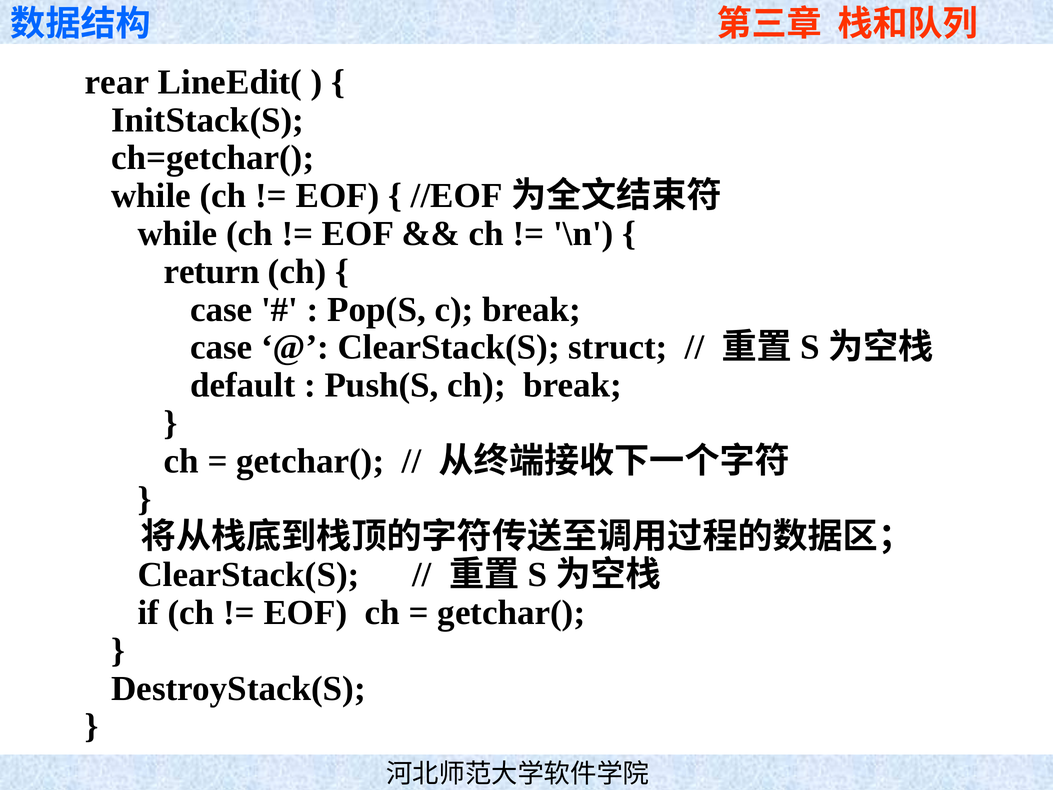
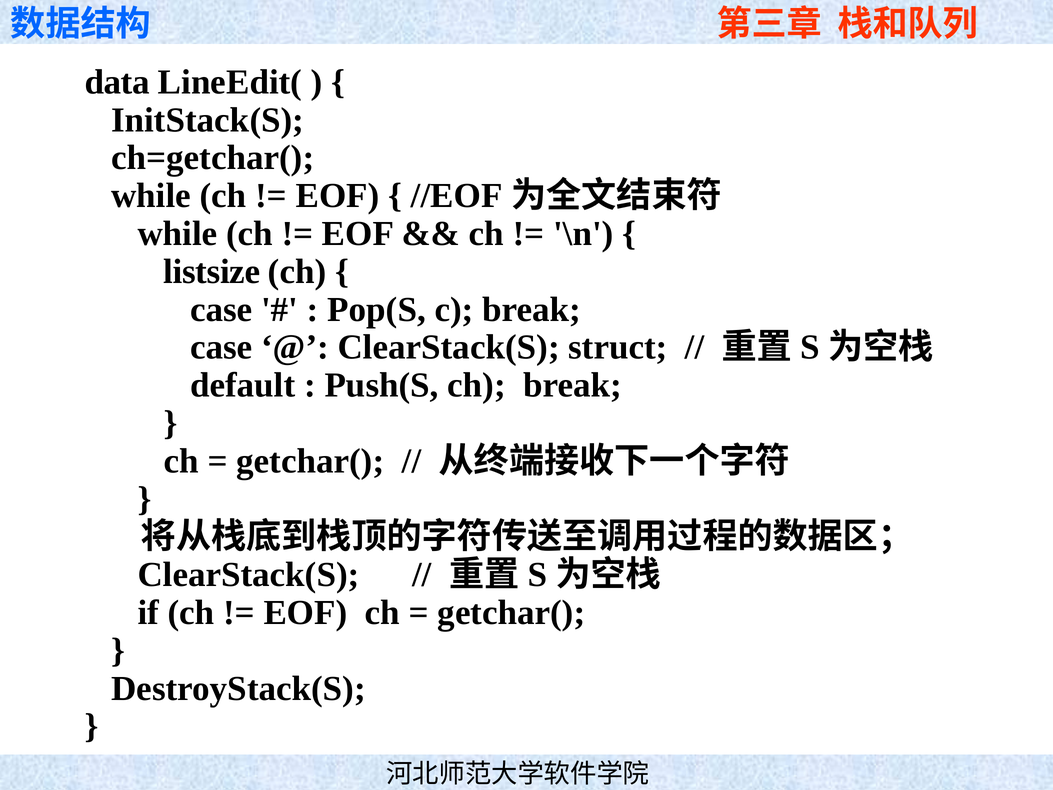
rear: rear -> data (117, 82)
return: return -> listsize (212, 271)
